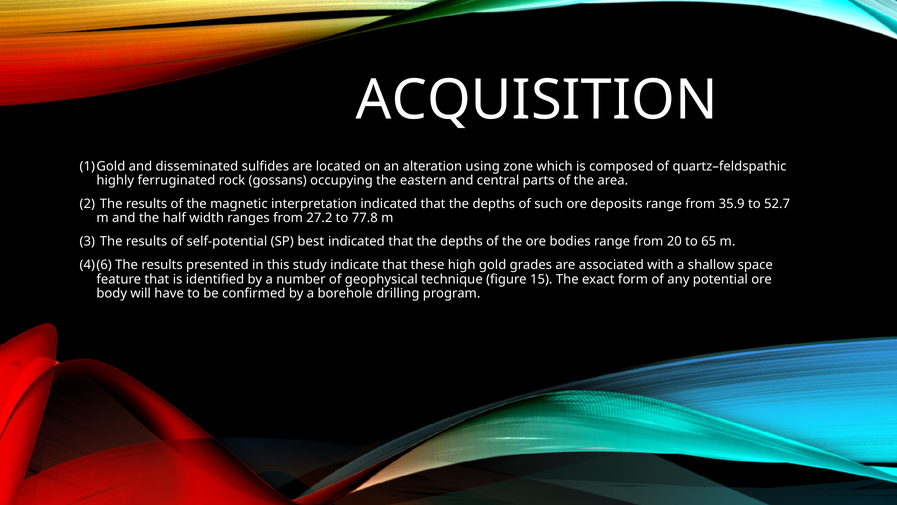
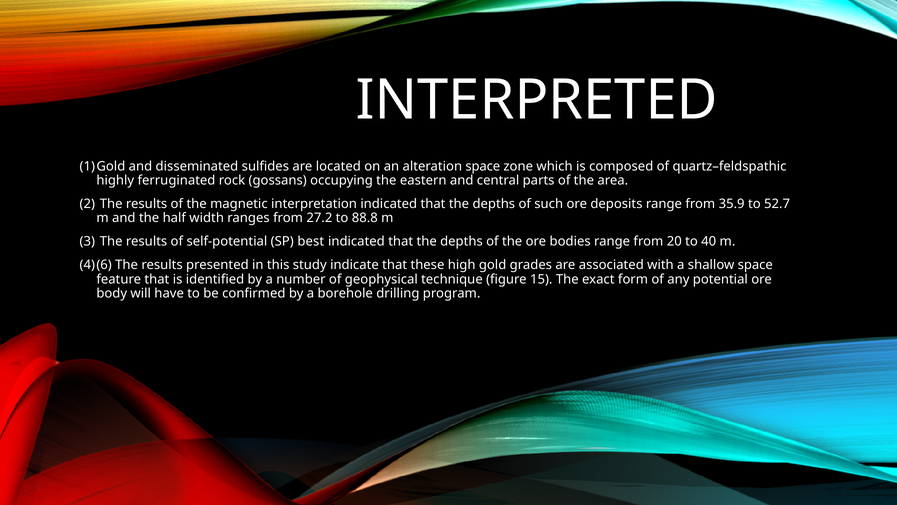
ACQUISITION: ACQUISITION -> INTERPRETED (537, 100)
alteration using: using -> space (483, 166)
77.8: 77.8 -> 88.8 (365, 218)
65: 65 -> 40 (709, 241)
